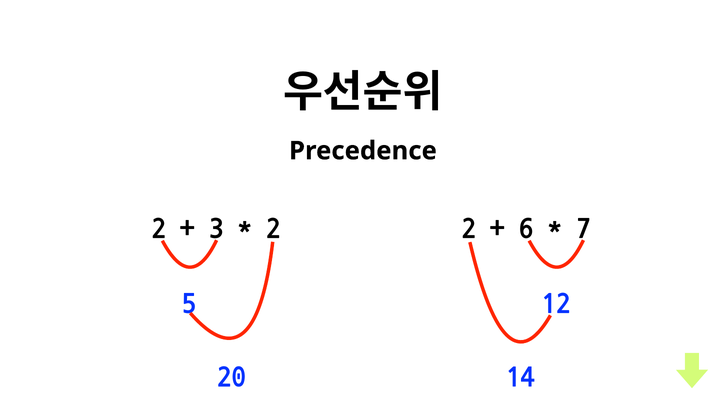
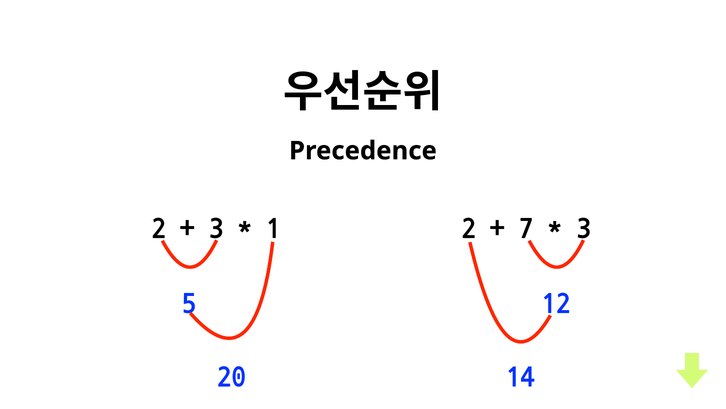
2: 2 -> 1 (274, 227)
6: 6 -> 7 (526, 227)
7: 7 -> 3 (584, 227)
